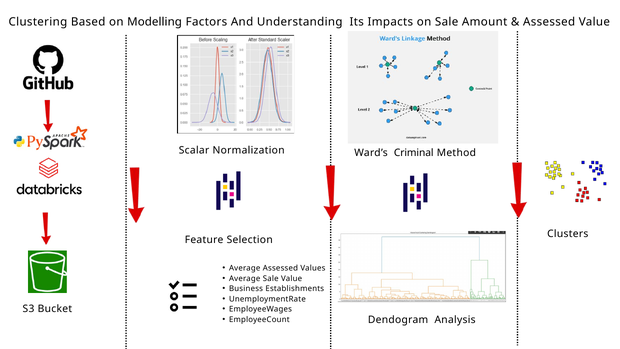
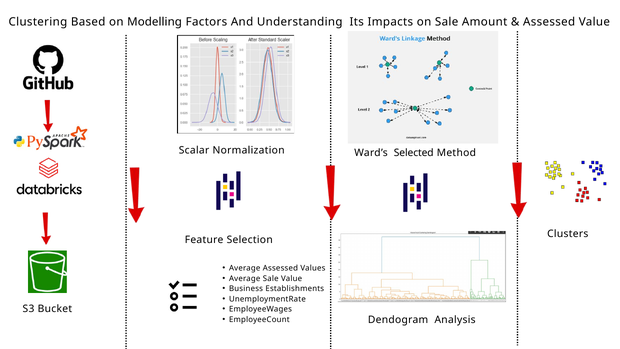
Criminal: Criminal -> Selected (414, 153)
